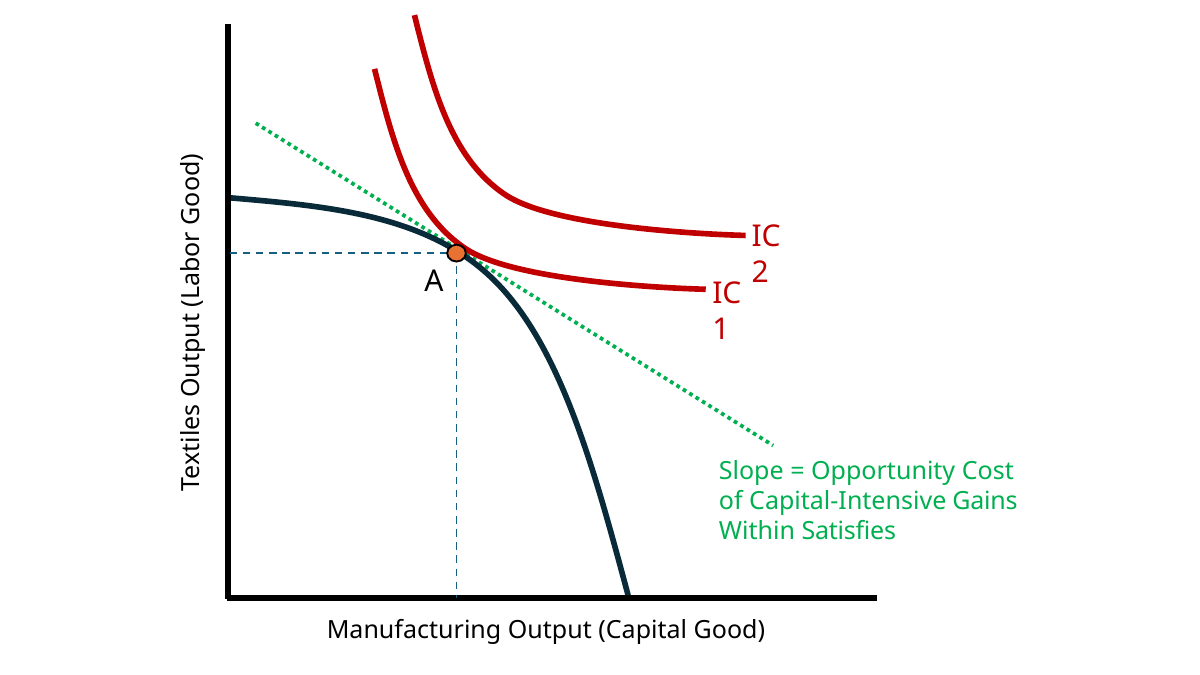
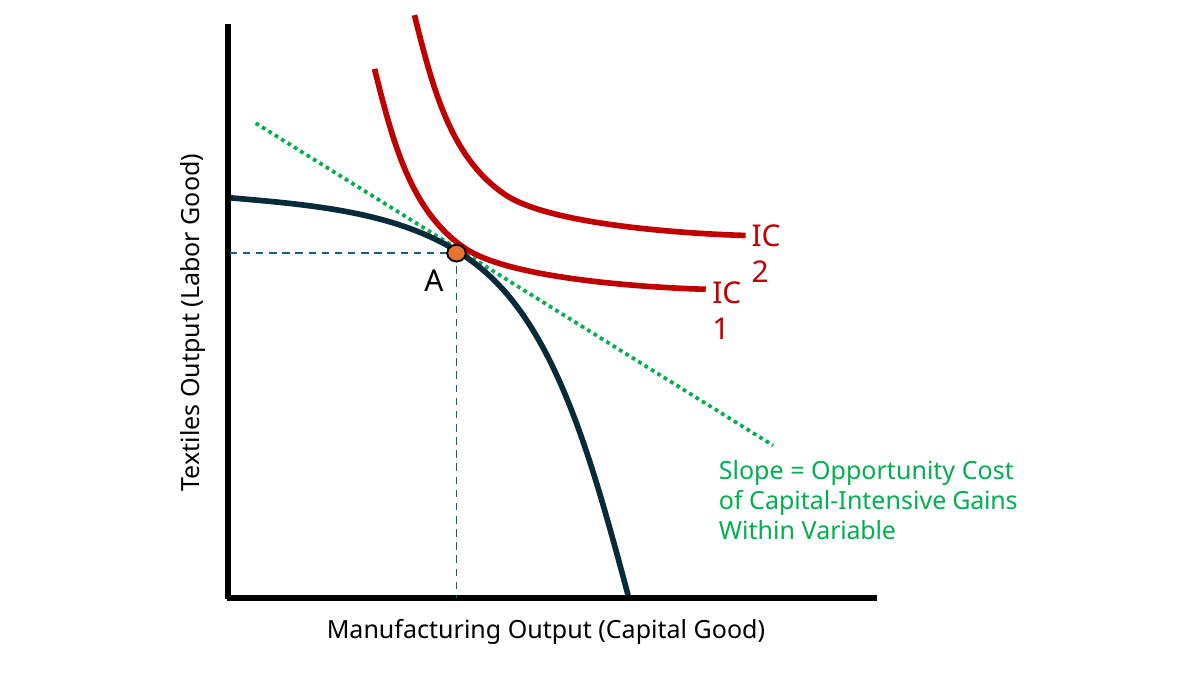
Satisfies: Satisfies -> Variable (849, 532)
